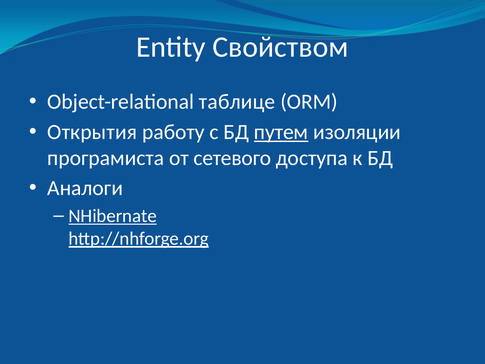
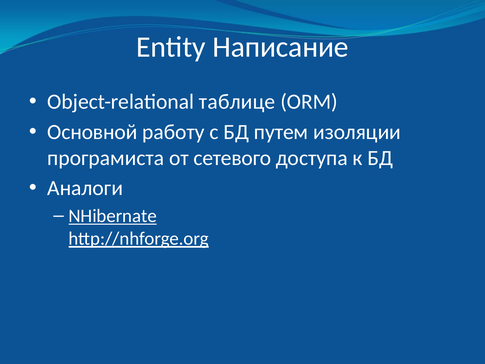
Свойством: Свойством -> Написание (281, 47)
Открытия: Открытия -> Основной (92, 132)
путем underline: present -> none (281, 132)
